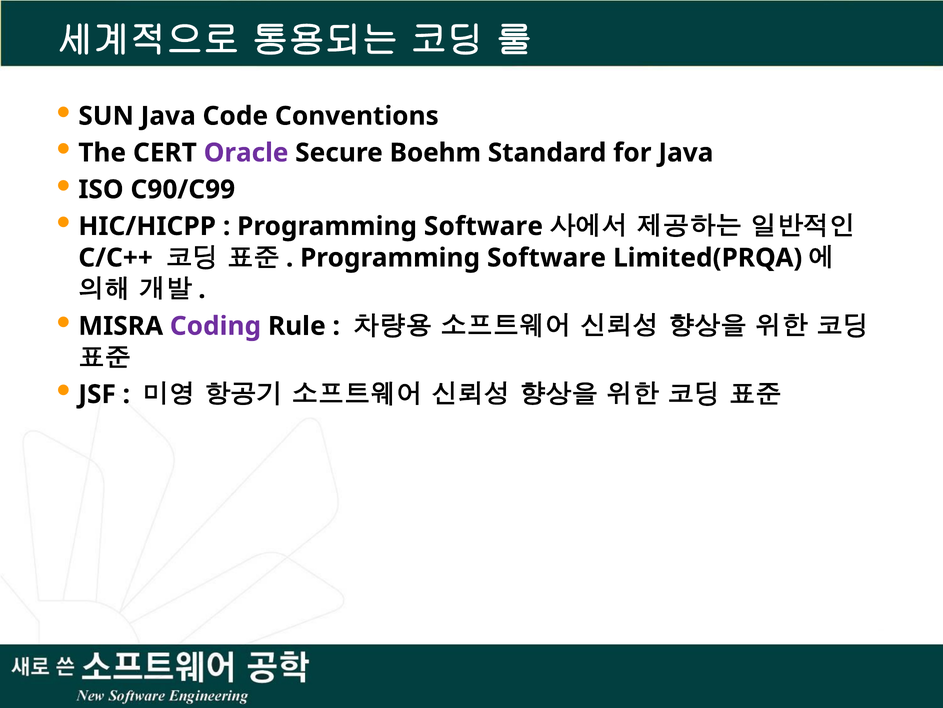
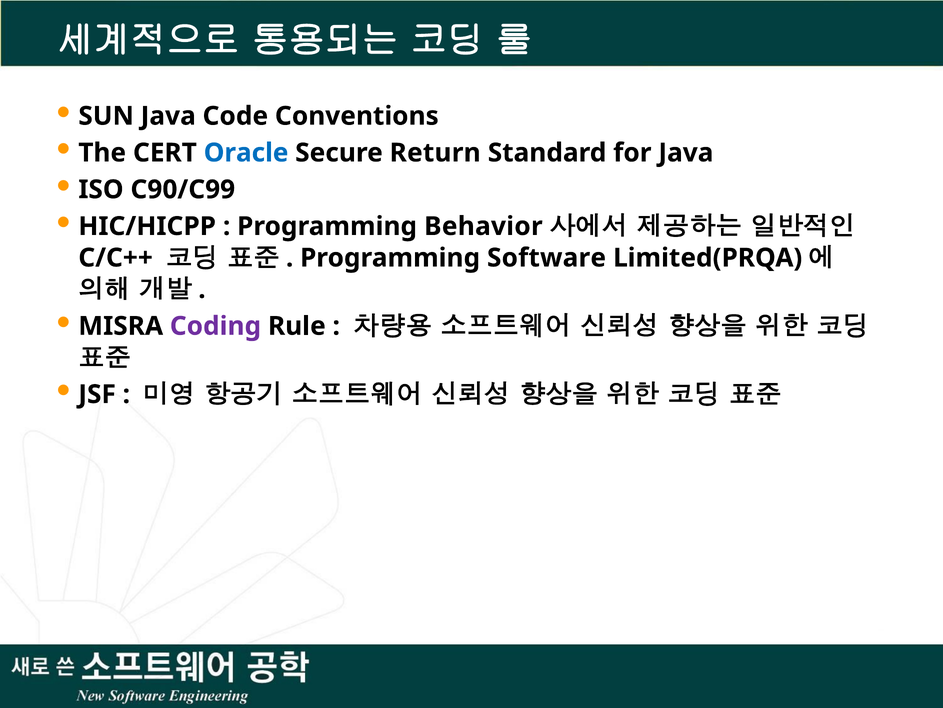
Oracle colour: purple -> blue (246, 153)
Boehm: Boehm -> Return (435, 153)
Software: Software -> Behavior (483, 226)
